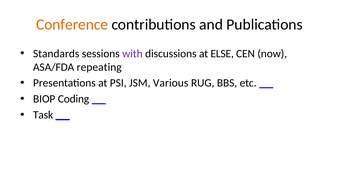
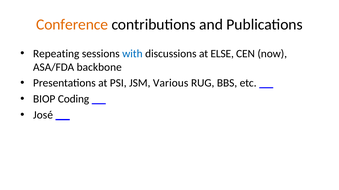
Standards: Standards -> Repeating (56, 54)
with colour: purple -> blue (132, 54)
repeating: repeating -> backbone (99, 67)
Task: Task -> José (43, 115)
